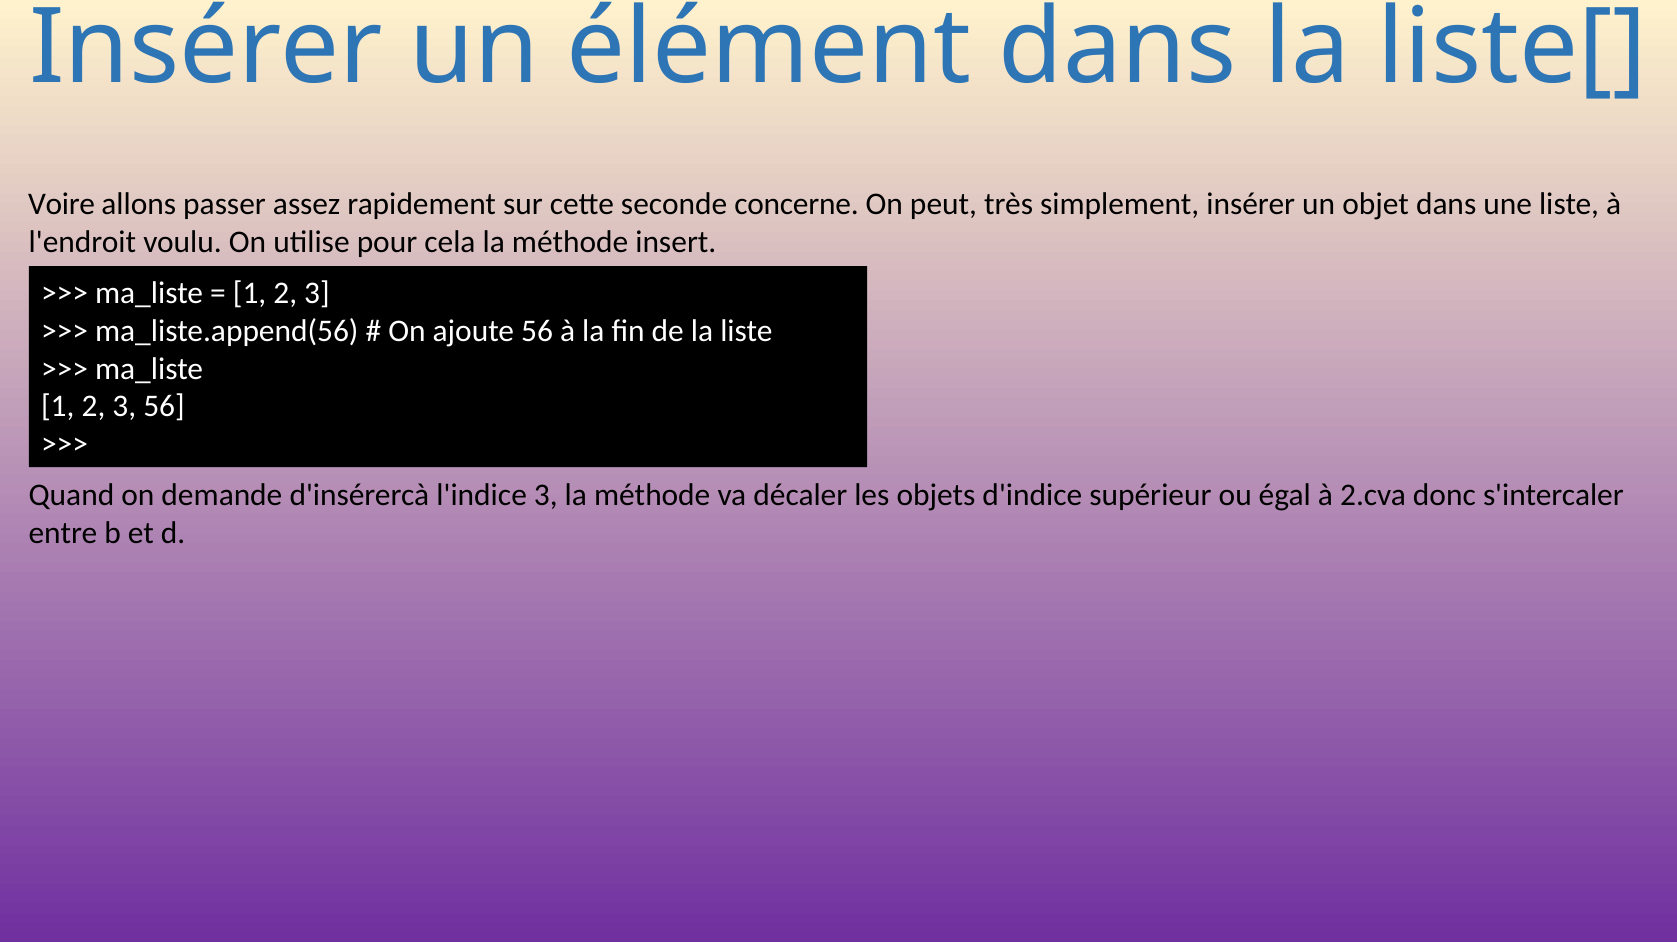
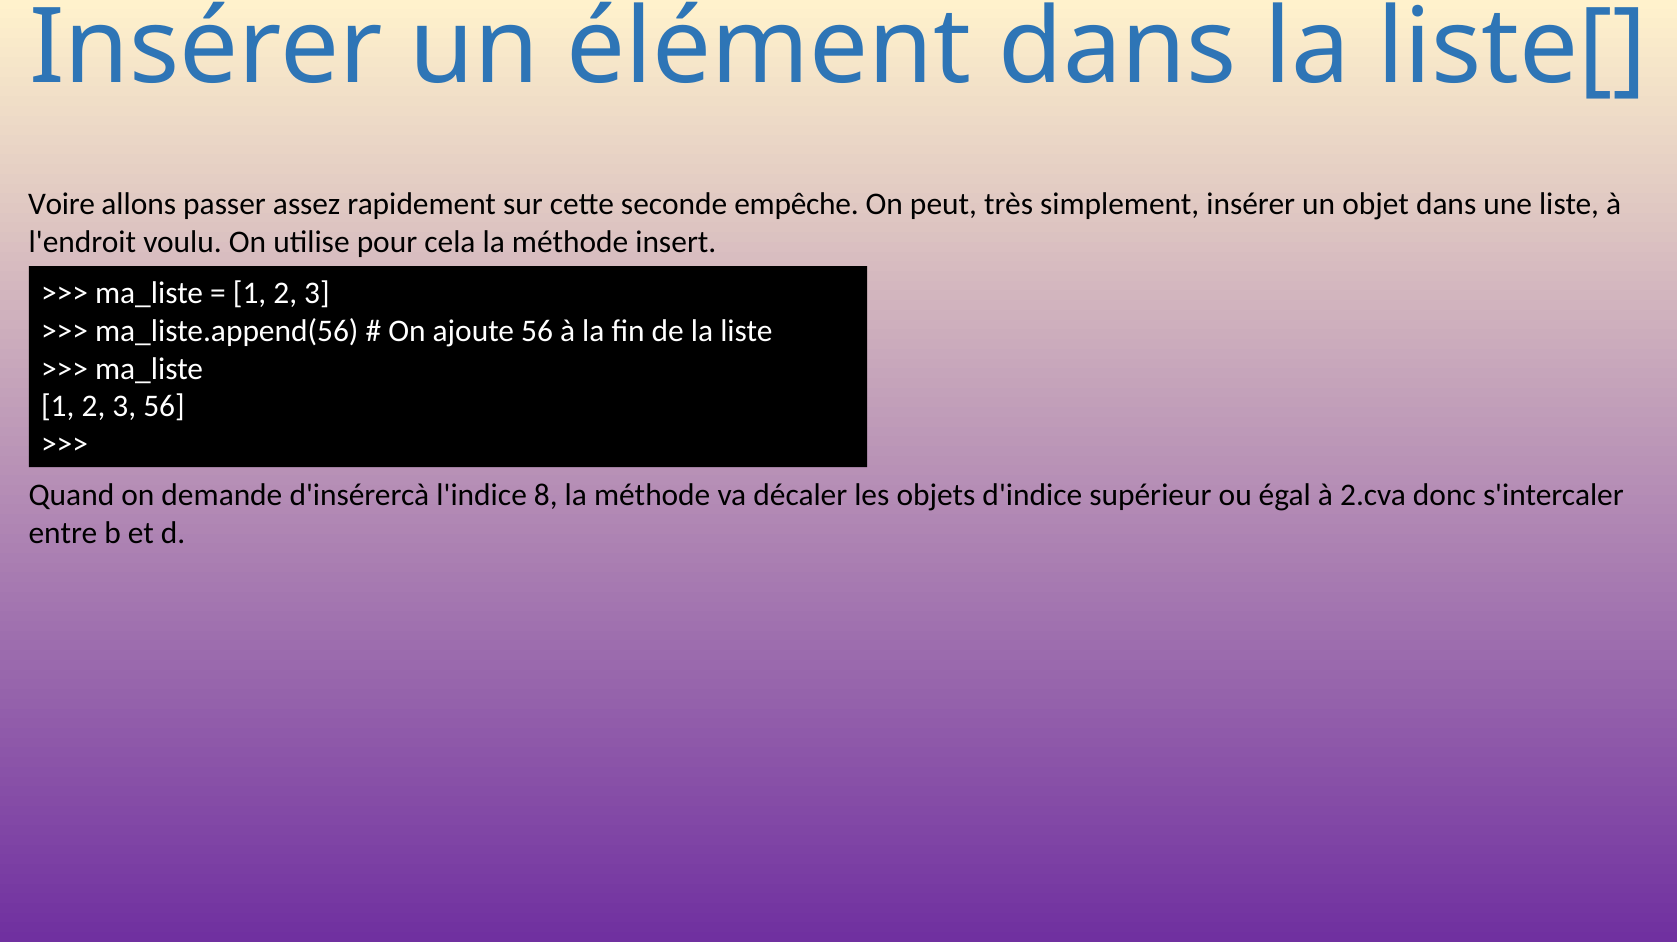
concerne: concerne -> empêche (797, 205)
l'indice 3: 3 -> 8 (546, 495)
